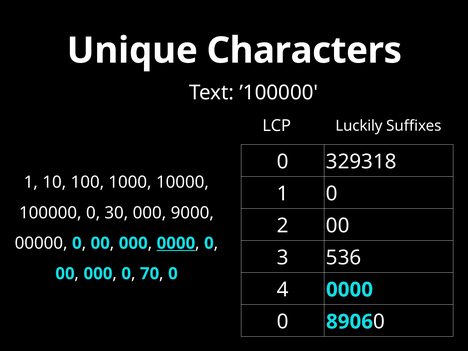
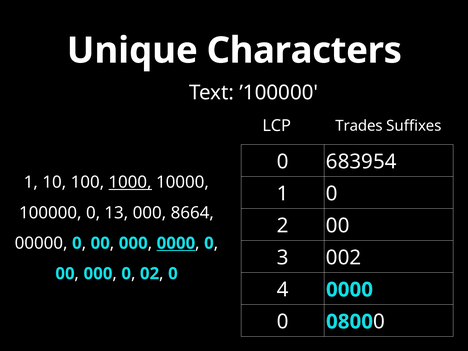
Luckily: Luckily -> Trades (359, 126)
329318: 329318 -> 683954 (361, 162)
1000 underline: none -> present (130, 182)
30: 30 -> 13 (117, 213)
9000: 9000 -> 8664 (192, 213)
536: 536 -> 002 (344, 258)
70: 70 -> 02 (150, 274)
8906: 8906 -> 0800 (350, 322)
